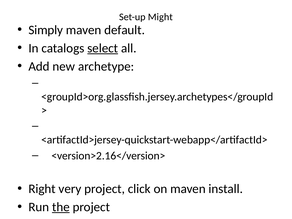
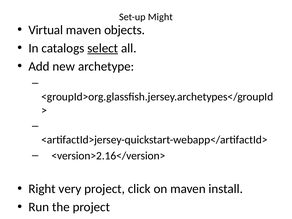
Simply: Simply -> Virtual (46, 30)
default: default -> objects (125, 30)
the underline: present -> none (61, 207)
